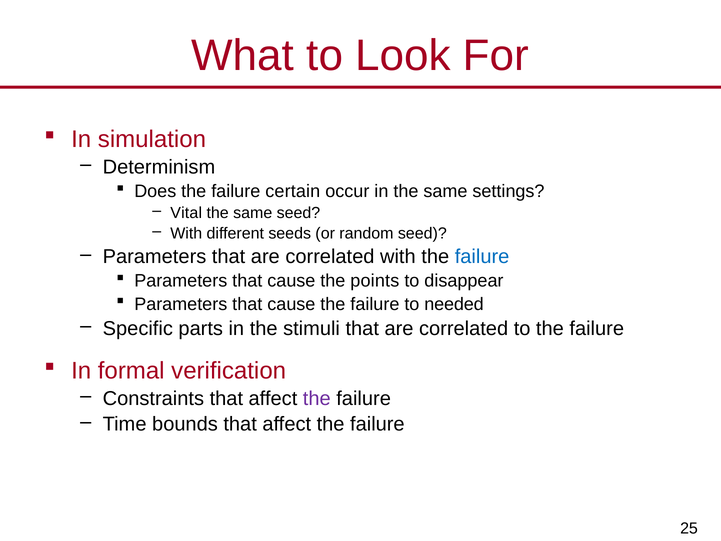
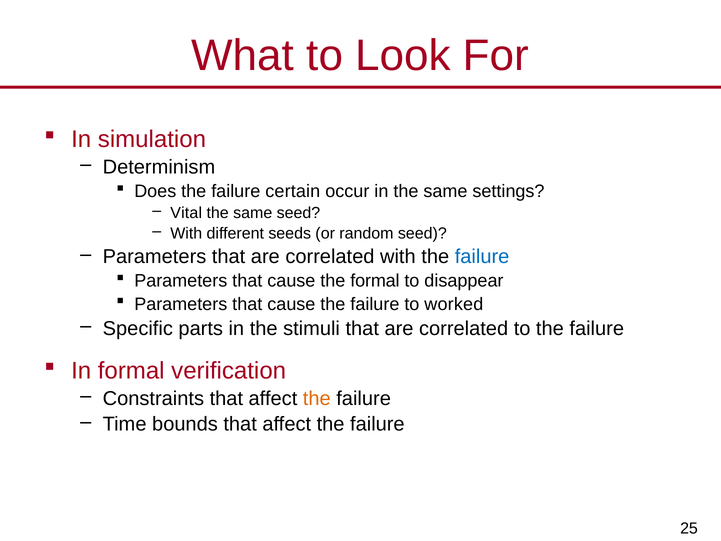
the points: points -> formal (375, 281)
needed: needed -> worked (454, 304)
the colour: purple -> orange (317, 399)
